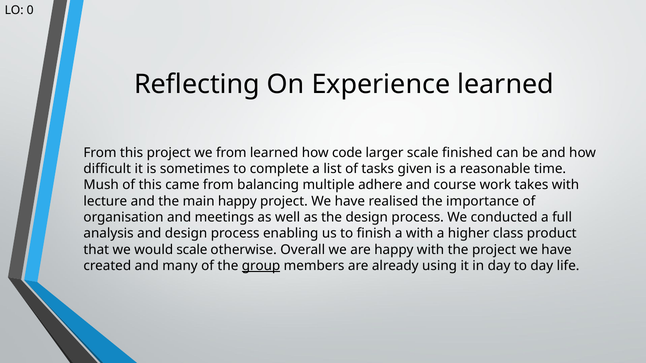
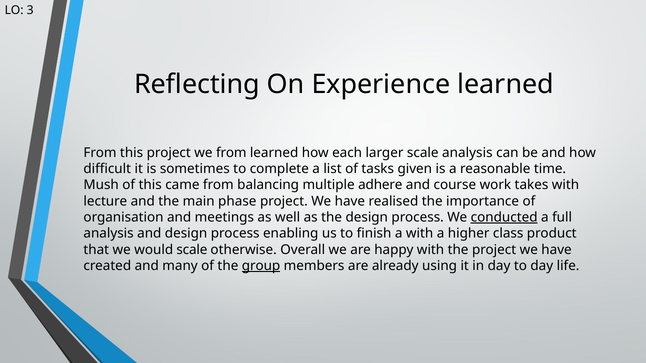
0: 0 -> 3 (30, 10)
code: code -> each (347, 153)
scale finished: finished -> analysis (467, 153)
main happy: happy -> phase (237, 201)
conducted underline: none -> present (504, 217)
